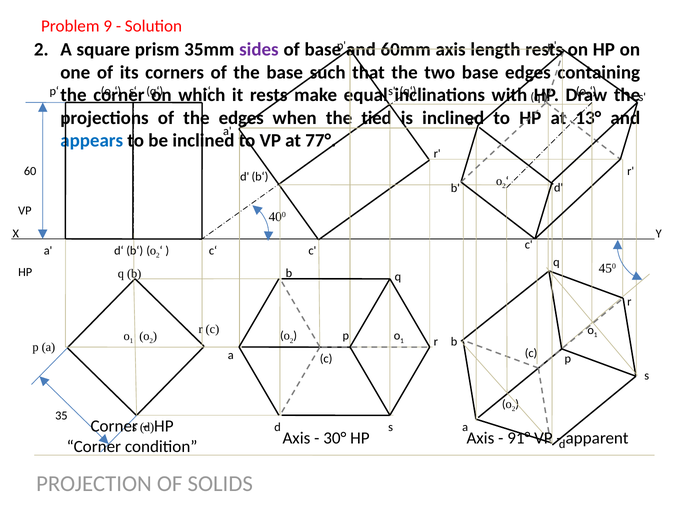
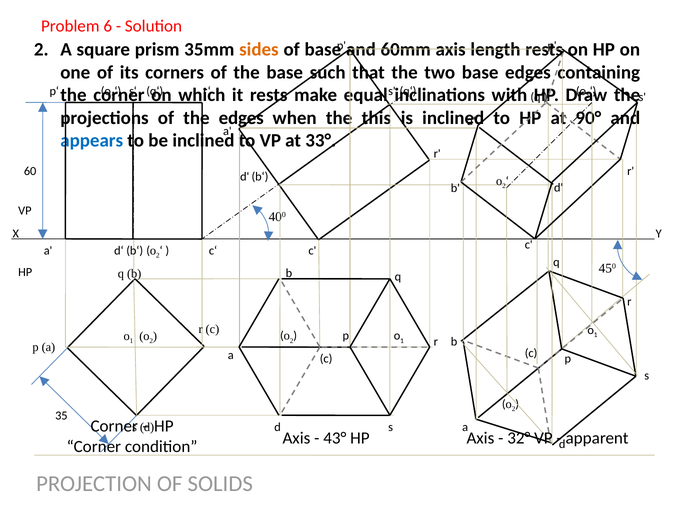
9: 9 -> 6 (108, 26)
sides colour: purple -> orange (259, 50)
tied: tied -> this (376, 118)
13°: 13° -> 90° (588, 118)
77°: 77° -> 33° (321, 141)
30°: 30° -> 43° (335, 438)
91°: 91° -> 32° (519, 438)
